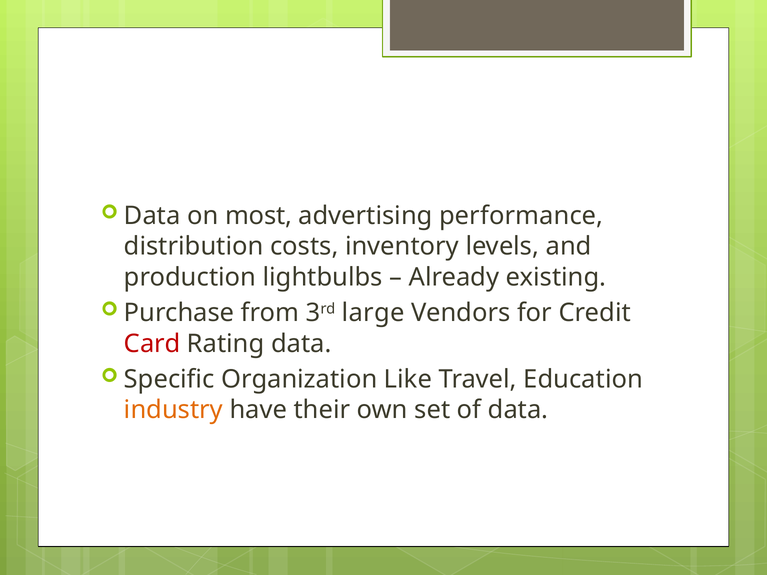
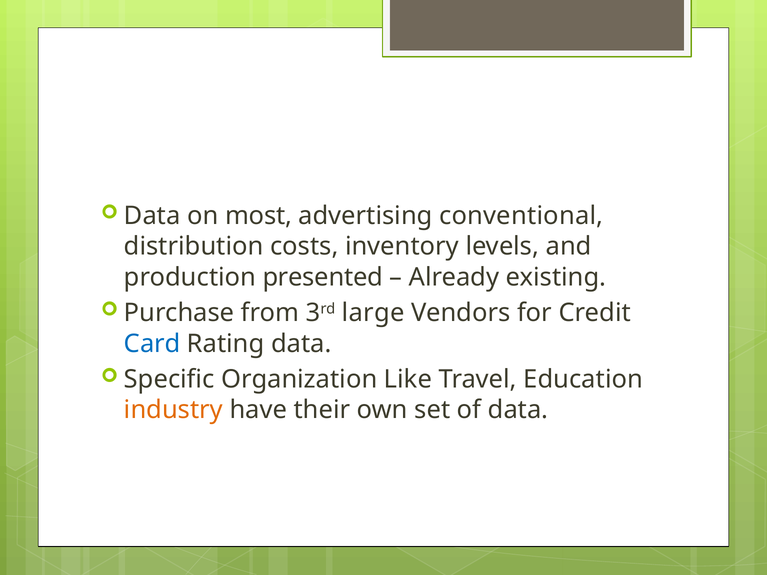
performance: performance -> conventional (521, 216)
lightbulbs: lightbulbs -> presented (323, 277)
Card colour: red -> blue (152, 344)
